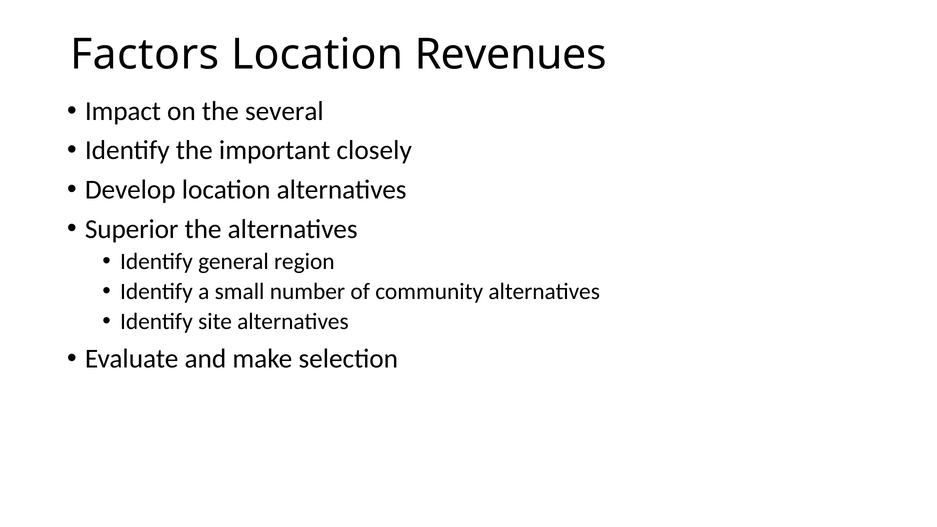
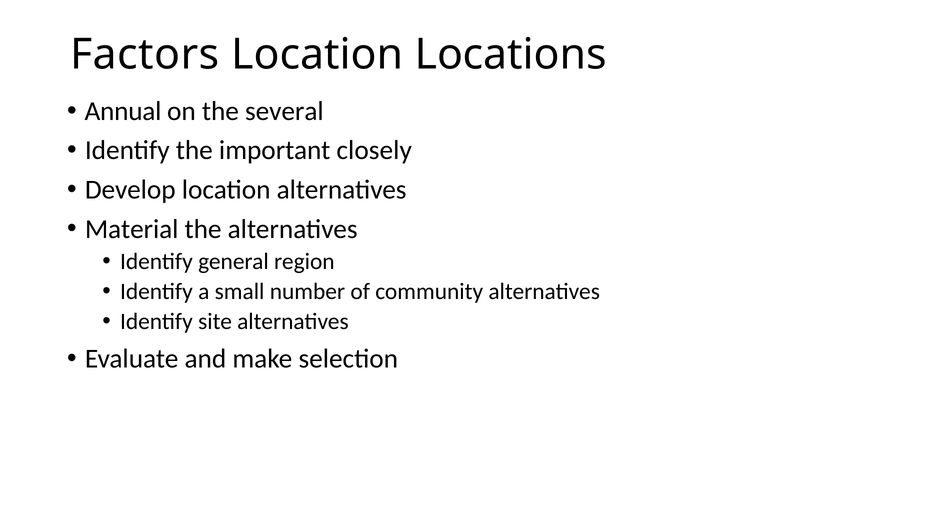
Revenues: Revenues -> Locations (511, 54)
Impact: Impact -> Annual (123, 111)
Superior: Superior -> Material (132, 229)
